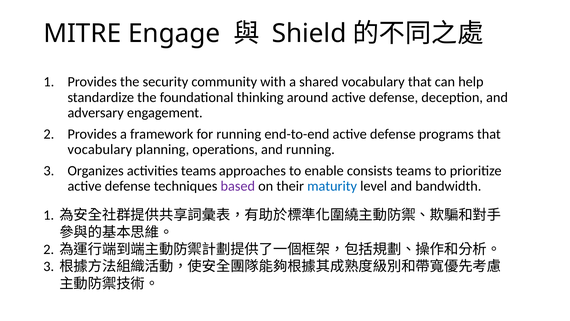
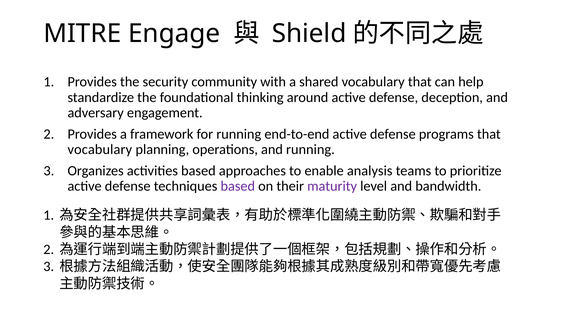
activities teams: teams -> based (198, 171)
consists: consists -> analysis (370, 171)
maturity colour: blue -> purple (332, 186)
